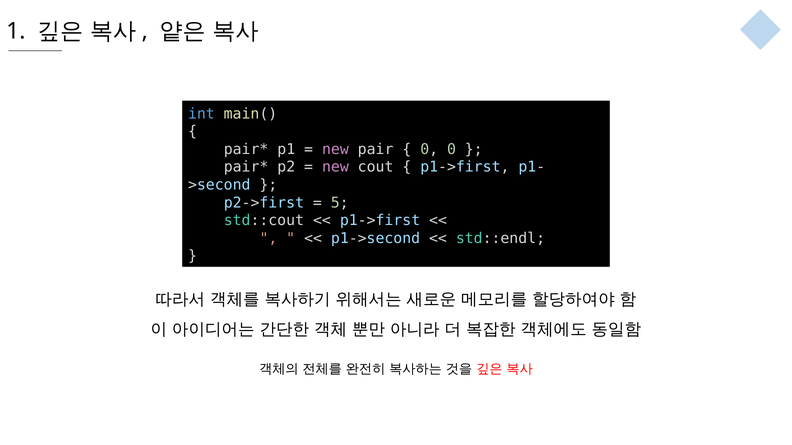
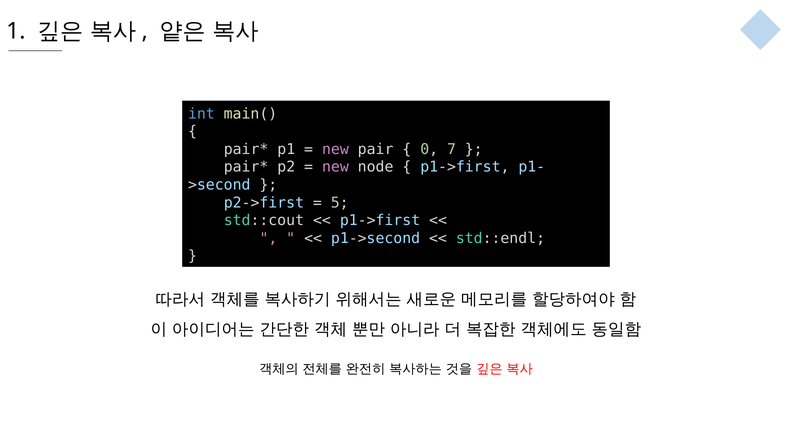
0 0: 0 -> 7 (451, 149)
cout: cout -> node (376, 167)
